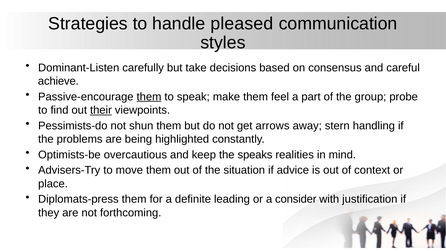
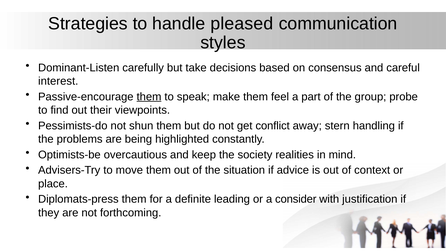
achieve: achieve -> interest (58, 81)
their underline: present -> none (101, 110)
arrows: arrows -> conflict (273, 126)
speaks: speaks -> society (255, 155)
